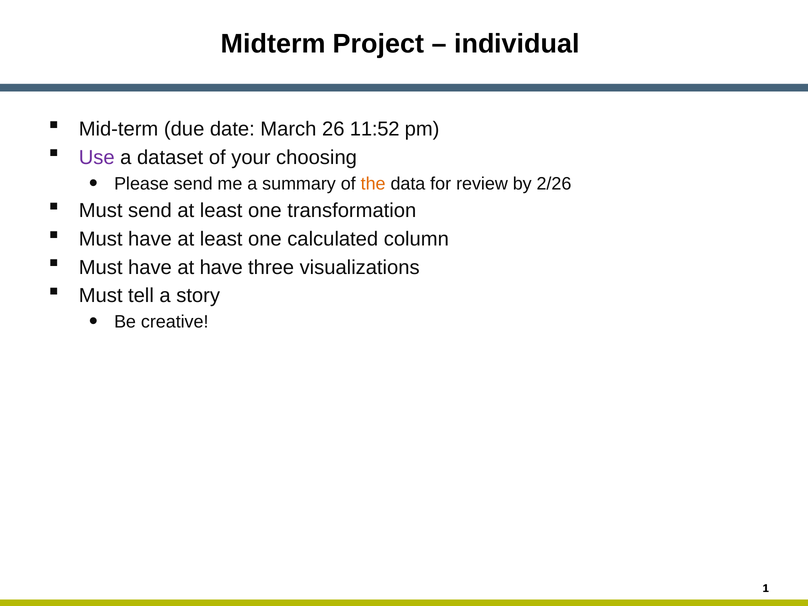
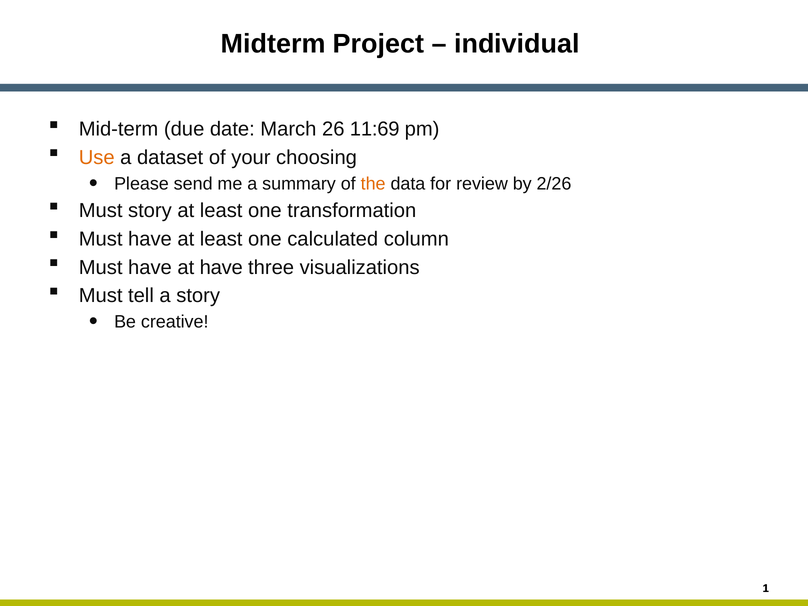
11:52: 11:52 -> 11:69 (375, 129)
Use colour: purple -> orange (97, 157)
Must send: send -> story (150, 211)
